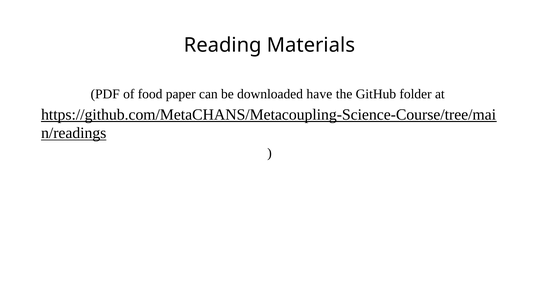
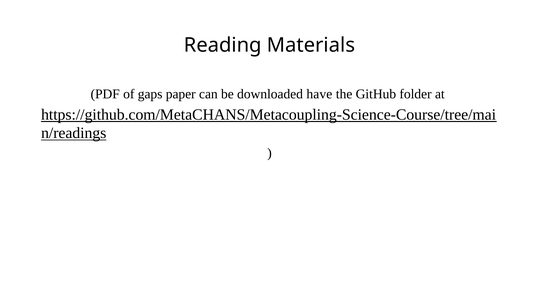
food: food -> gaps (150, 94)
